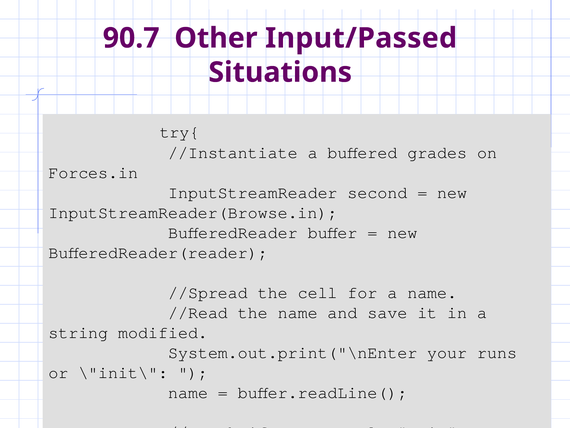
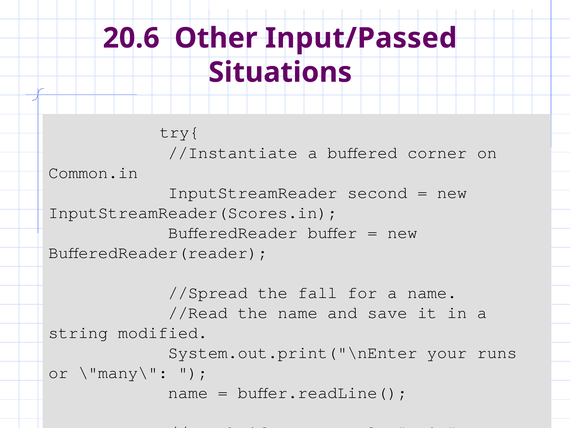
90.7: 90.7 -> 20.6 (131, 38)
grades: grades -> corner (437, 153)
Forces.in: Forces.in -> Common.in (93, 173)
InputStreamReader(Browse.in: InputStreamReader(Browse.in -> InputStreamReader(Scores.in (193, 213)
cell: cell -> fall (318, 292)
\"init\: \"init\ -> \"many\ (123, 372)
